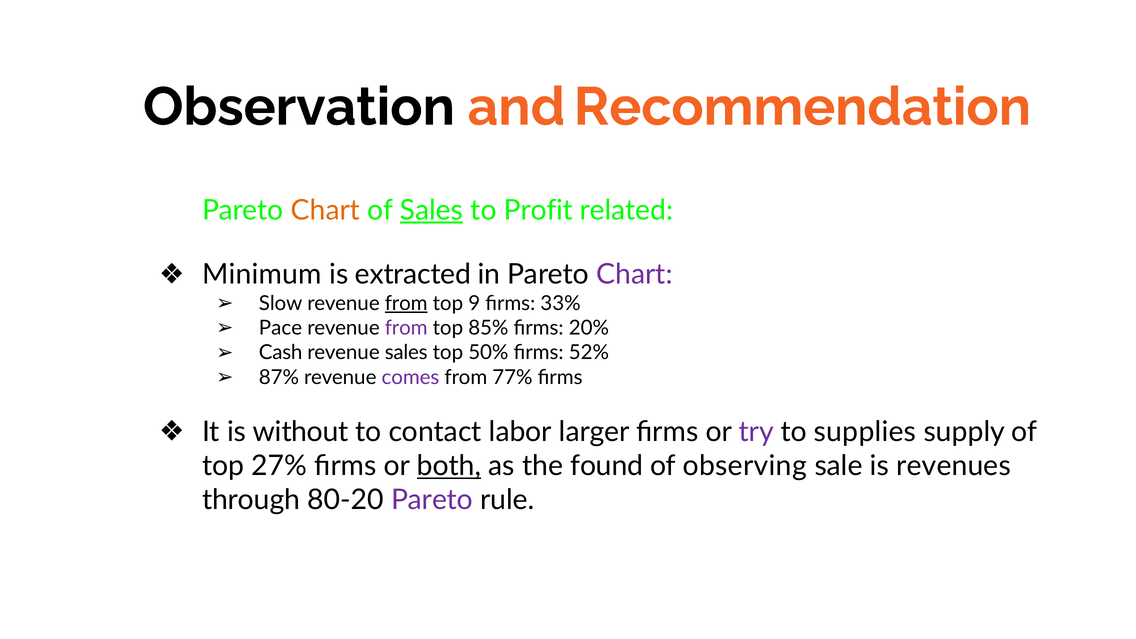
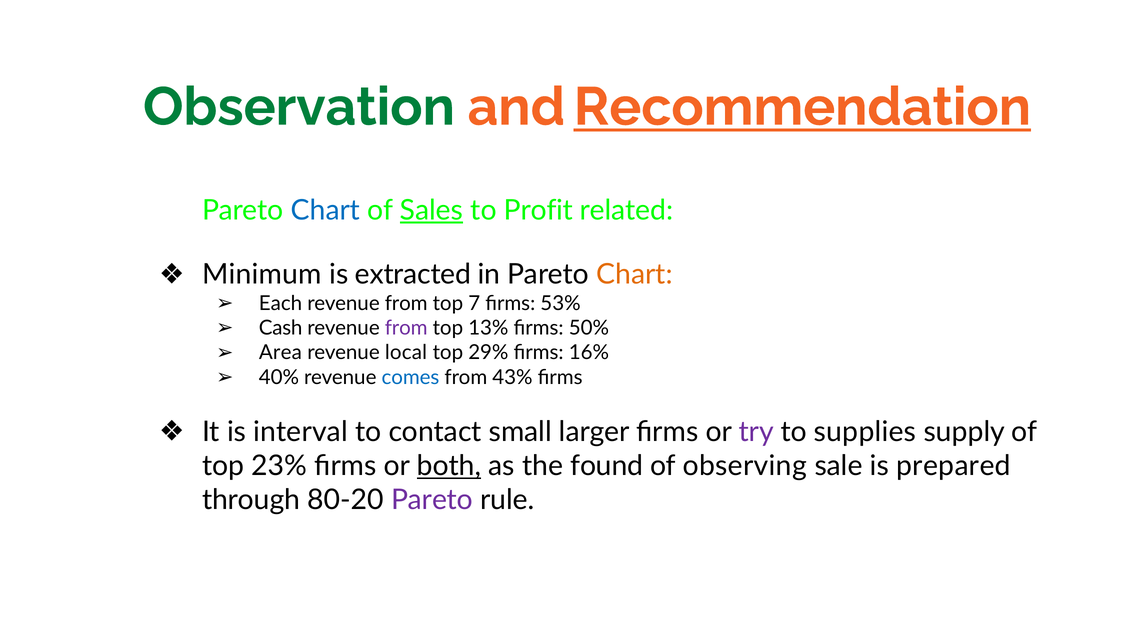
Observation colour: black -> green (299, 107)
Recommendation underline: none -> present (802, 107)
Chart colour: orange -> blue (325, 210)
Chart colour: purple -> orange (634, 275)
Slow: Slow -> Each (281, 303)
from underline: present -> none (406, 303)
9: 9 -> 7 (474, 303)
33%: 33% -> 53% (561, 303)
Pace: Pace -> Cash (281, 328)
85%: 85% -> 13% (488, 328)
20%: 20% -> 50% (589, 328)
Cash: Cash -> Area (280, 353)
revenue sales: sales -> local (406, 353)
50%: 50% -> 29% (488, 353)
52%: 52% -> 16% (589, 353)
87%: 87% -> 40% (279, 377)
comes colour: purple -> blue (410, 377)
77%: 77% -> 43% (512, 377)
without: without -> interval (301, 432)
labor: labor -> small (520, 432)
27%: 27% -> 23% (279, 466)
revenues: revenues -> prepared (953, 466)
